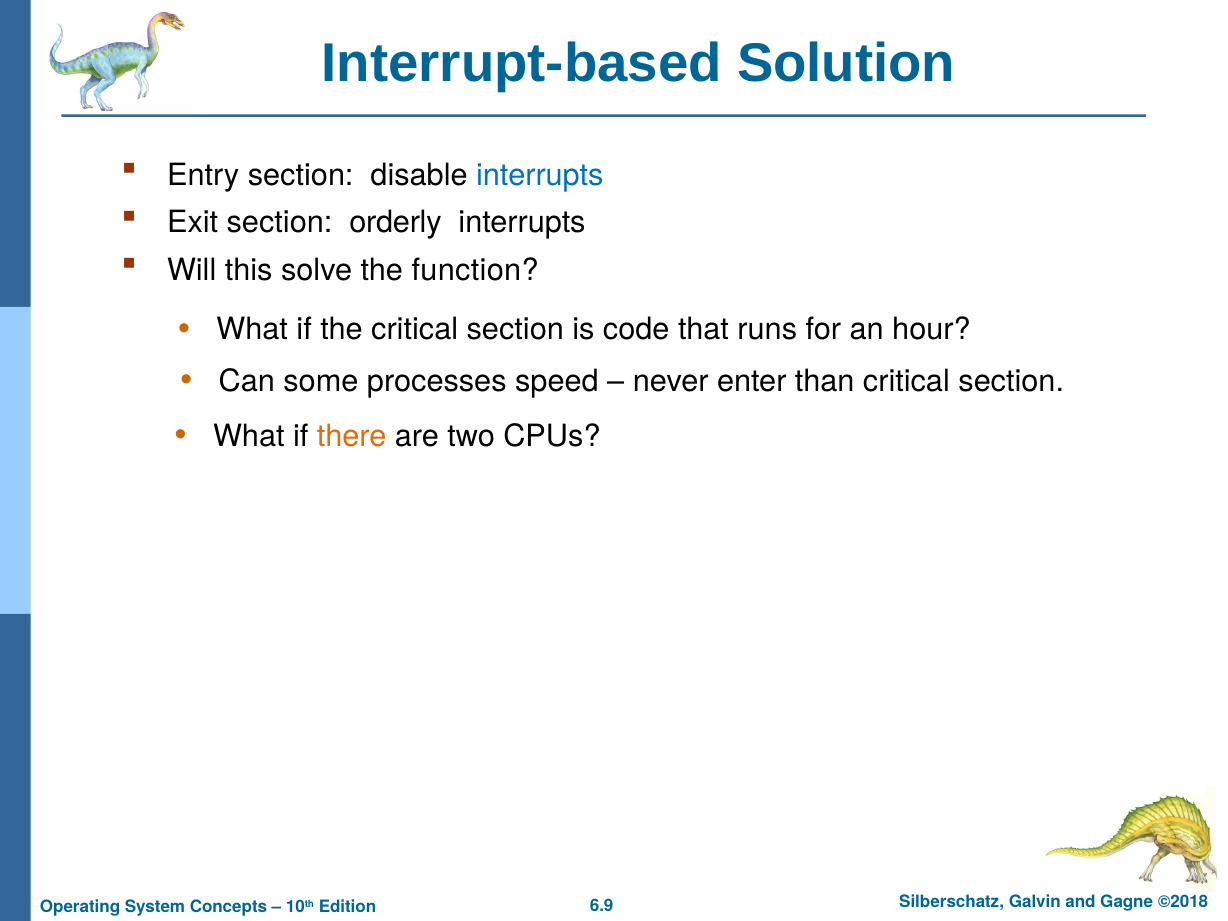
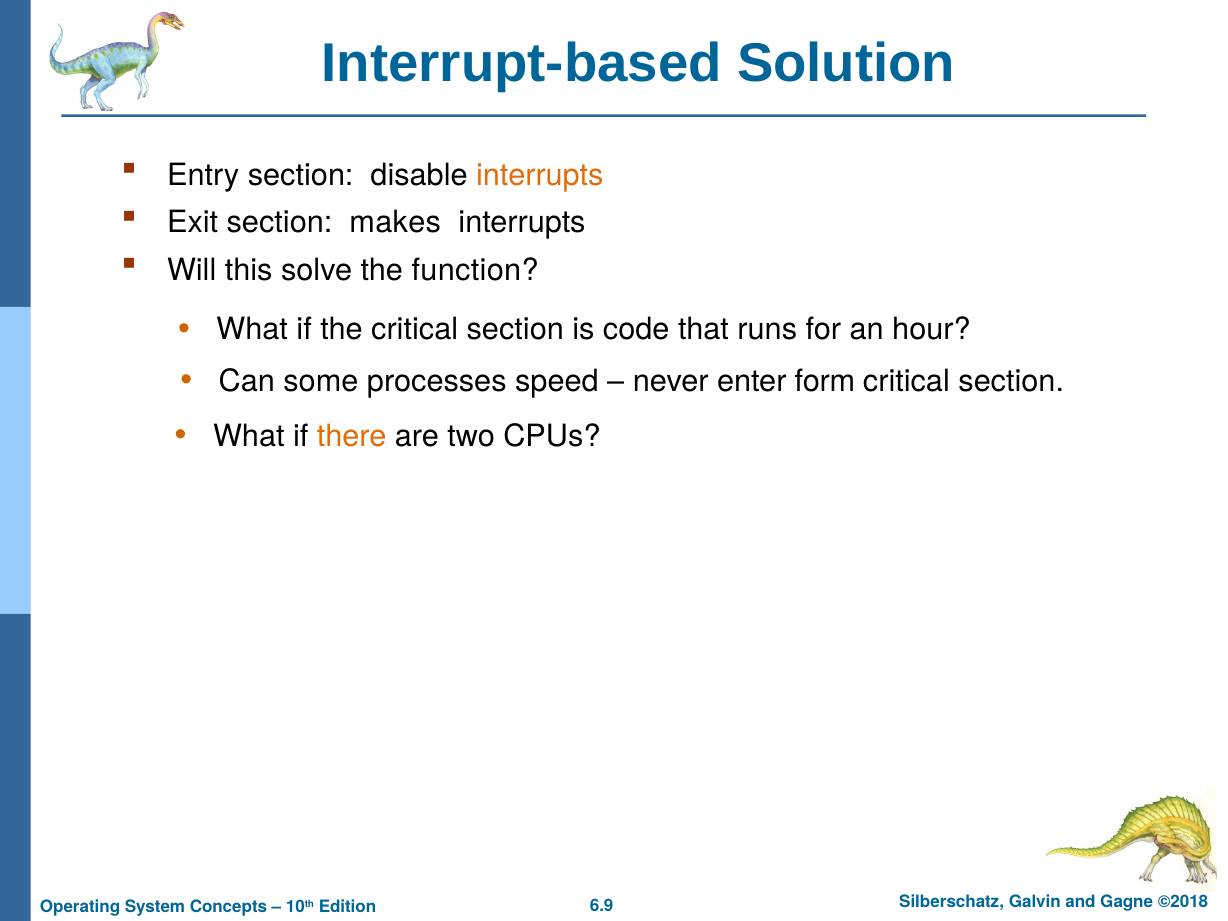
interrupts colour: blue -> orange (540, 175)
orderly: orderly -> makes (395, 223)
than: than -> form (825, 381)
